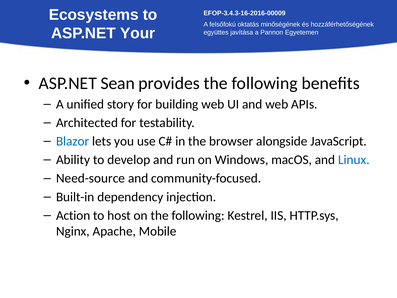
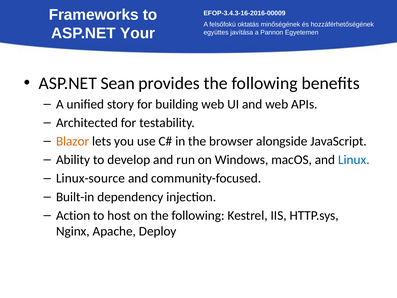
Ecosystems: Ecosystems -> Frameworks (94, 15)
Blazor colour: blue -> orange (73, 141)
Need-source: Need-source -> Linux-source (91, 178)
Mobile: Mobile -> Deploy (158, 231)
